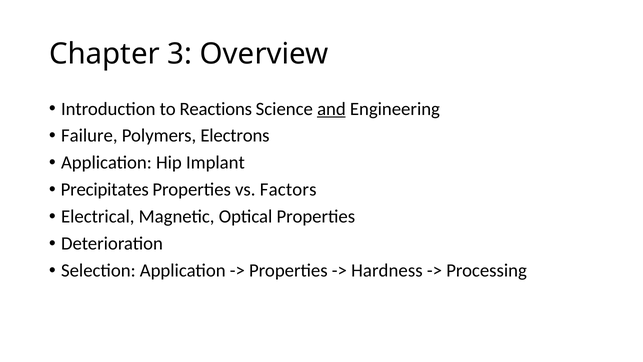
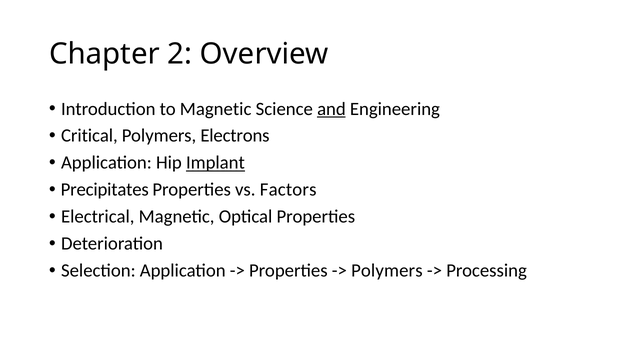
3: 3 -> 2 (180, 54)
to Reactions: Reactions -> Magnetic (216, 109)
Failure: Failure -> Critical (89, 136)
Implant underline: none -> present (215, 163)
Hardness: Hardness -> Polymers (387, 270)
